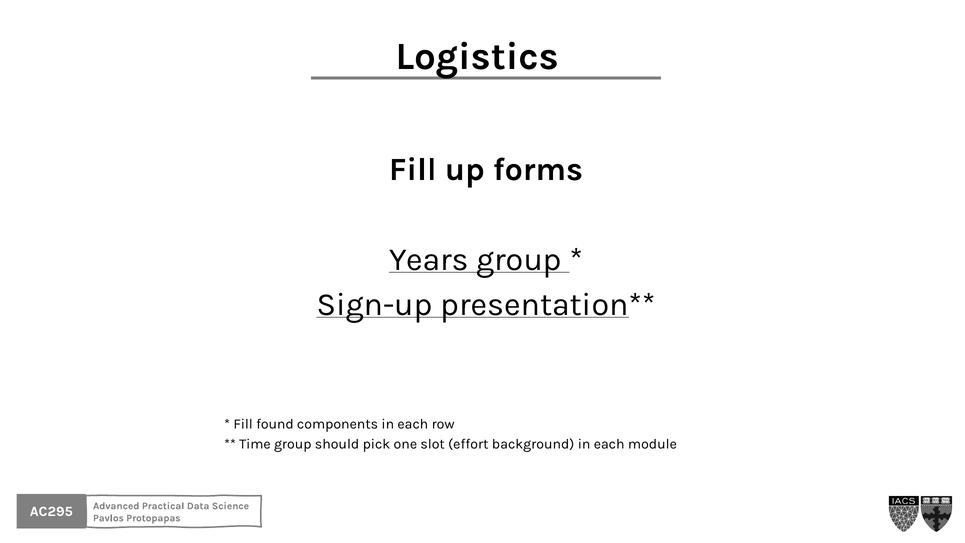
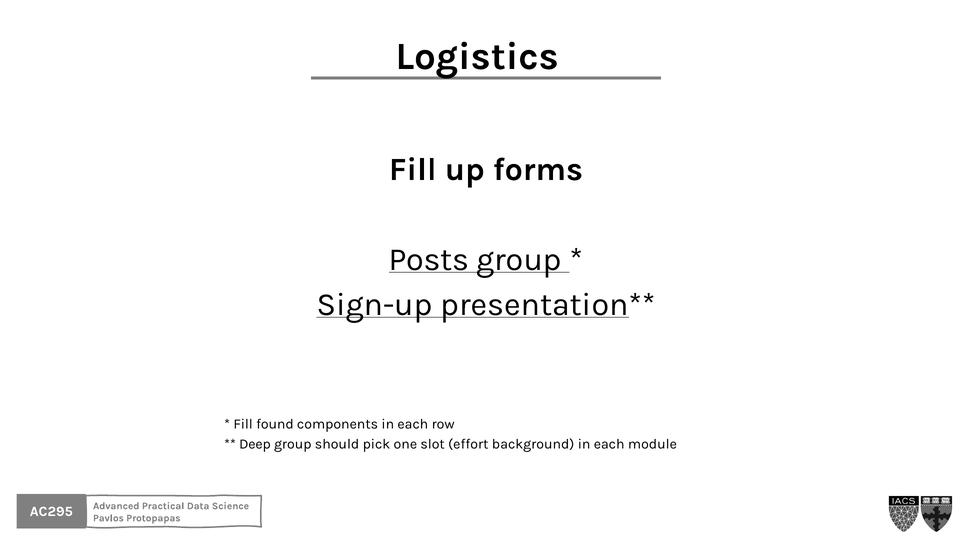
Years: Years -> Posts (429, 259)
Time: Time -> Deep (255, 444)
